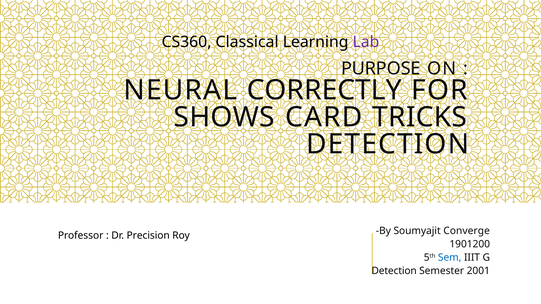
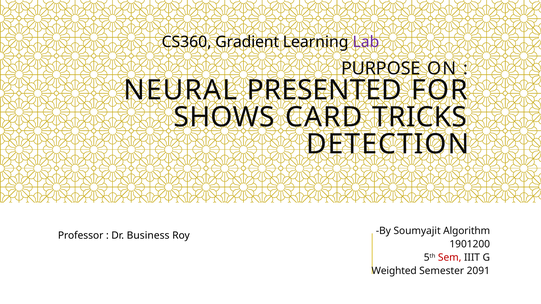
Classical: Classical -> Gradient (247, 42)
CORRECTLY: CORRECTLY -> PRESENTED (324, 90)
Converge: Converge -> Algorithm (467, 231)
Precision: Precision -> Business (148, 236)
Sem colour: blue -> red (450, 258)
Detection: Detection -> Weighted (394, 271)
2001: 2001 -> 2091 (478, 271)
